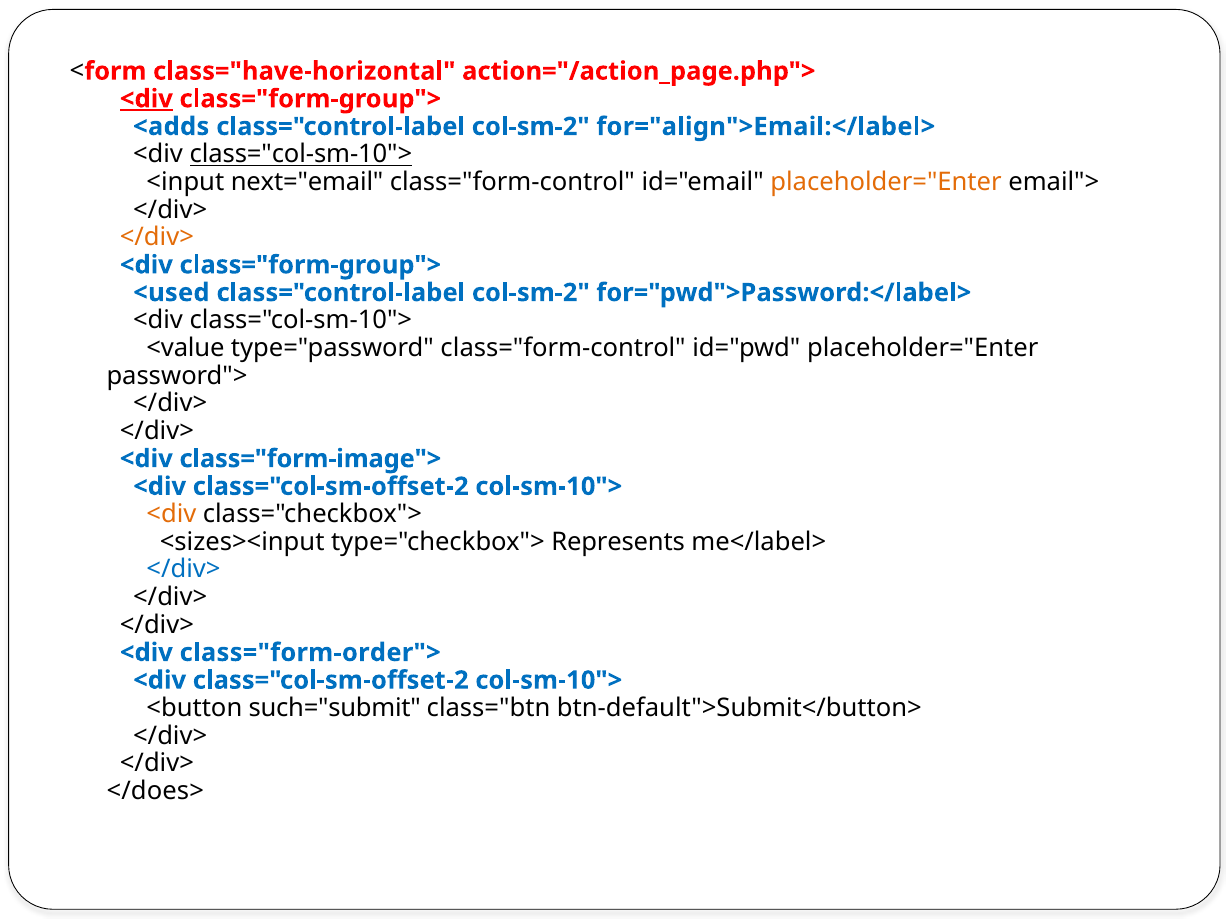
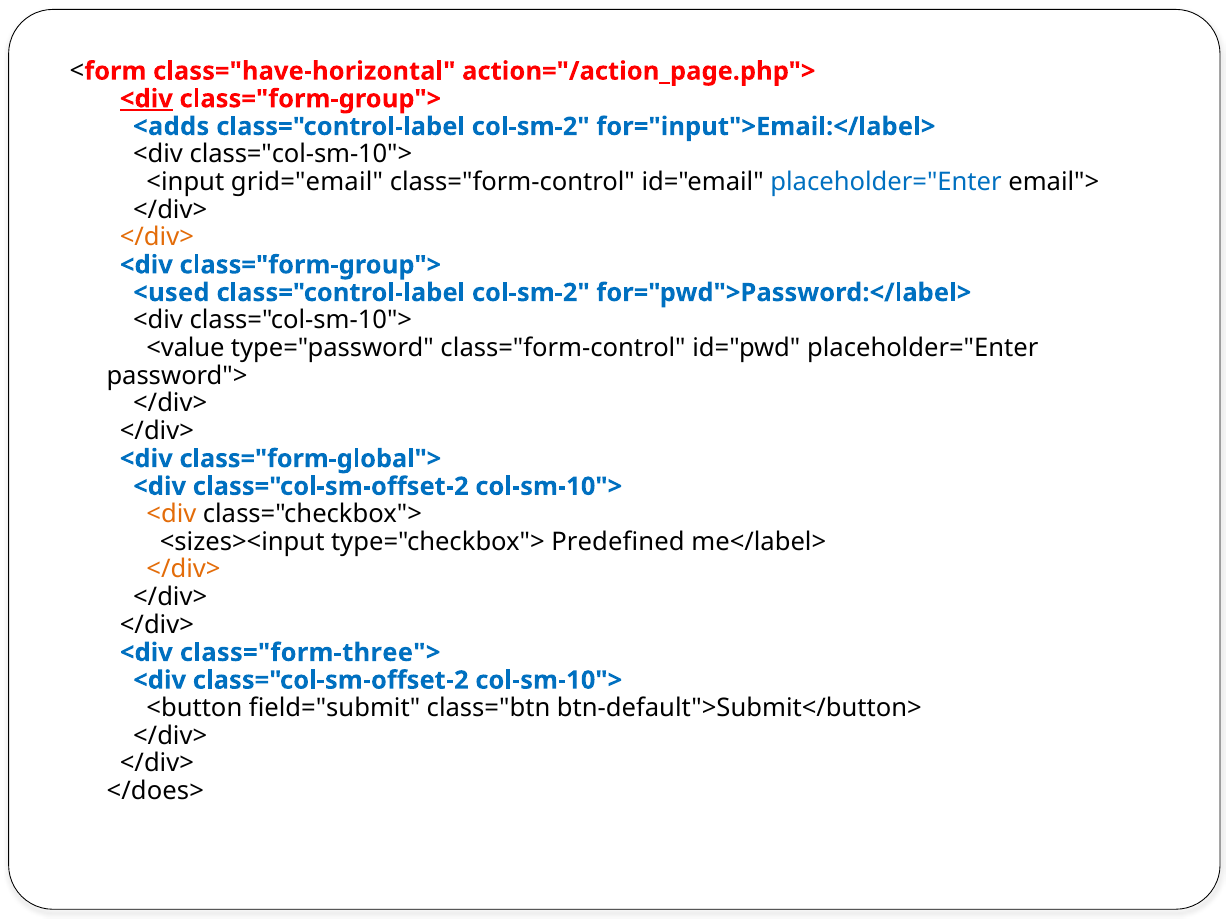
for="align">Email:</label>: for="align">Email:</label> -> for="input">Email:</label> (766, 127)
class="col-sm-10"> underline: present -> none (301, 154)
next="email: next="email -> grid="email (307, 182)
placeholder="Enter colour: orange -> blue (886, 182)
class="form-image">: class="form-image"> -> class="form-global"> (310, 459)
Represents: Represents -> Predefined (618, 542)
</div> colour: blue -> orange (183, 569)
class="form-order">: class="form-order"> -> class="form-three"> (310, 652)
such="submit: such="submit -> field="submit (335, 708)
